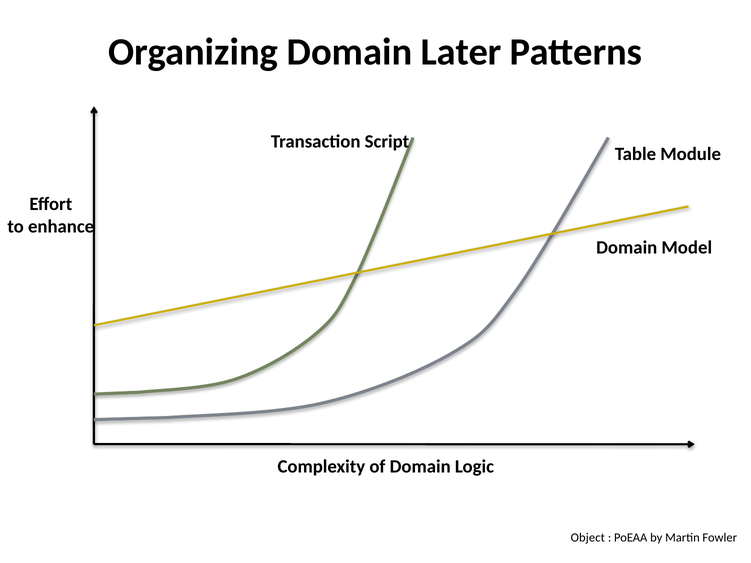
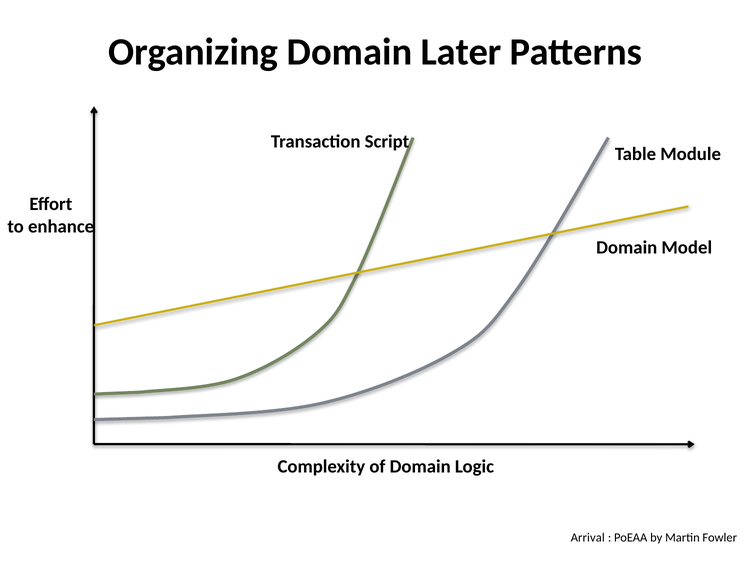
Object: Object -> Arrival (588, 538)
